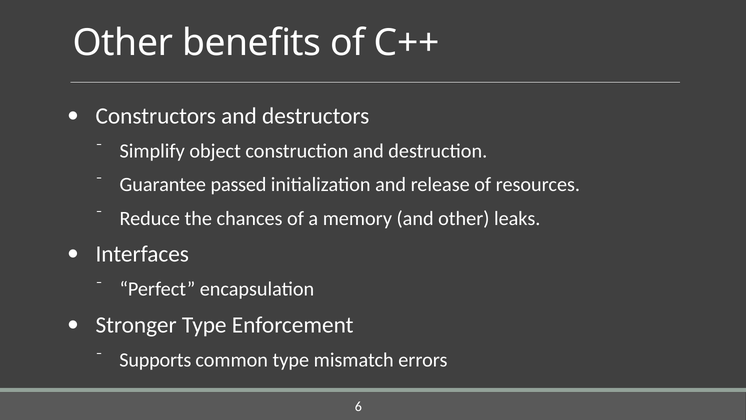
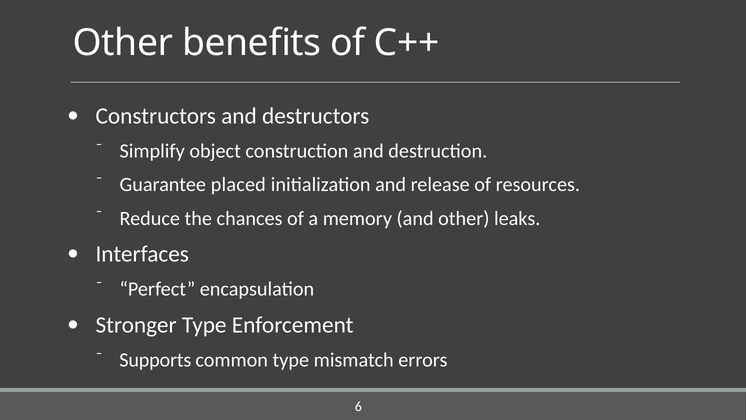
passed: passed -> placed (238, 185)
